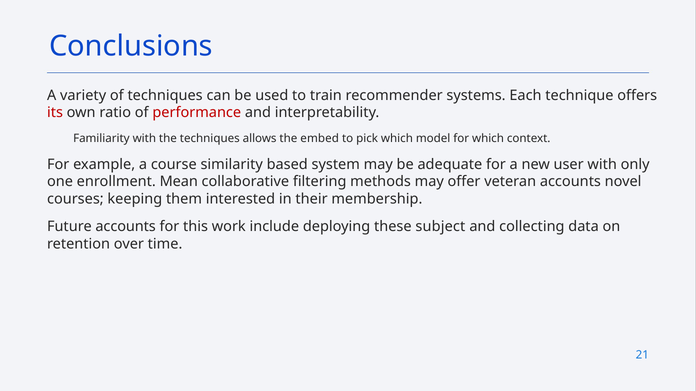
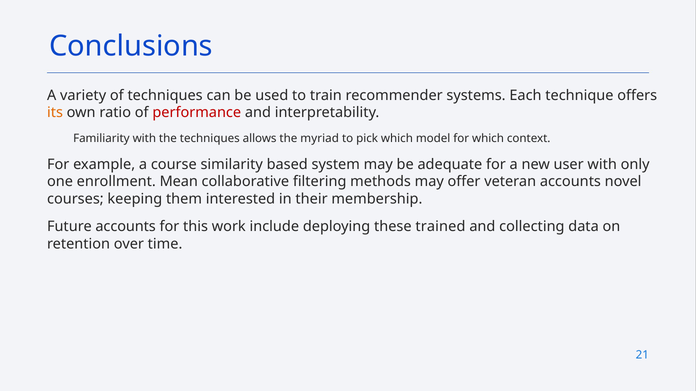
its colour: red -> orange (55, 113)
embed: embed -> myriad (320, 138)
subject: subject -> trained (440, 227)
